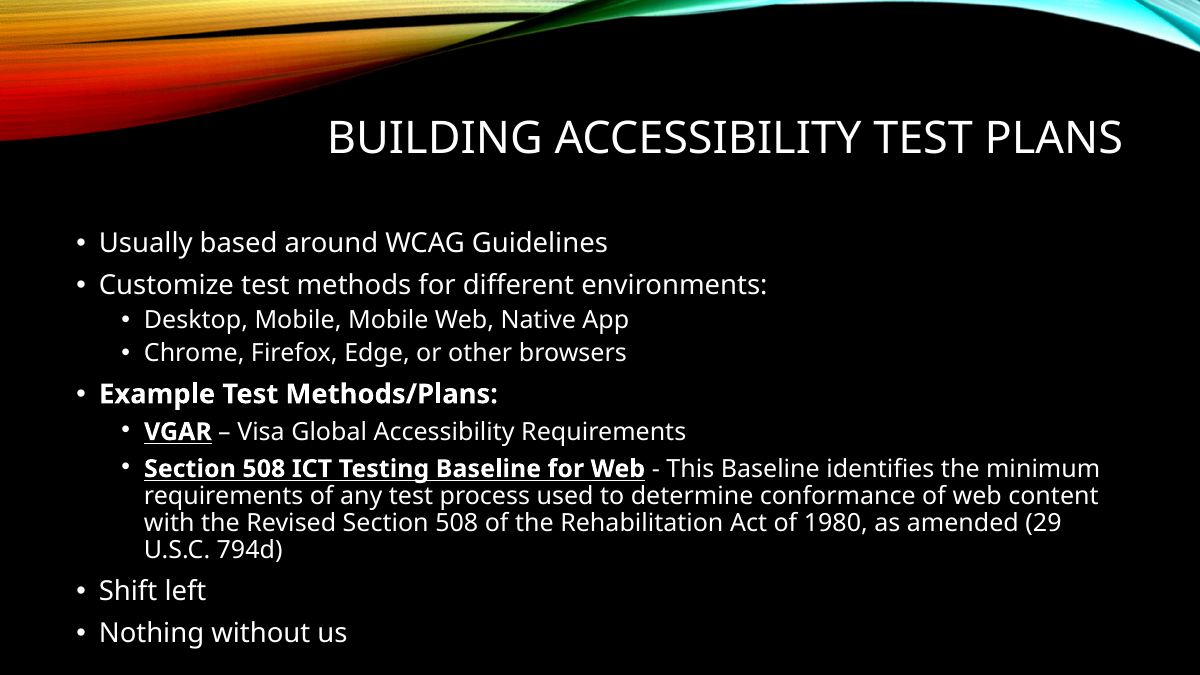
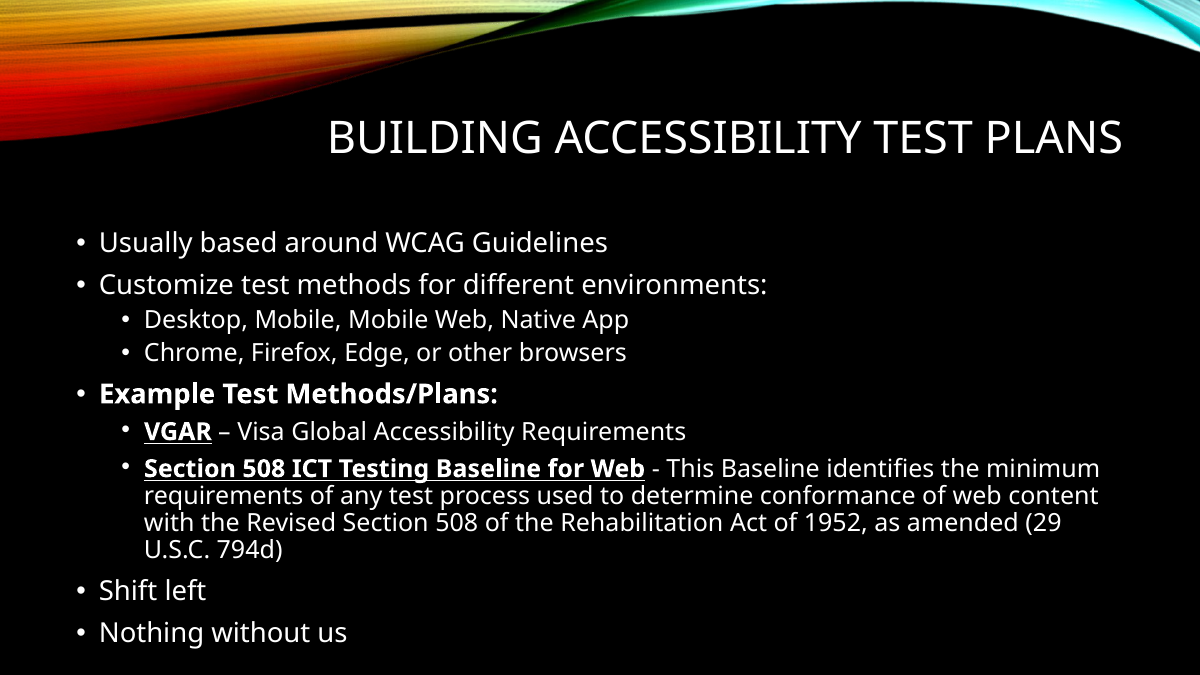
1980: 1980 -> 1952 (836, 524)
